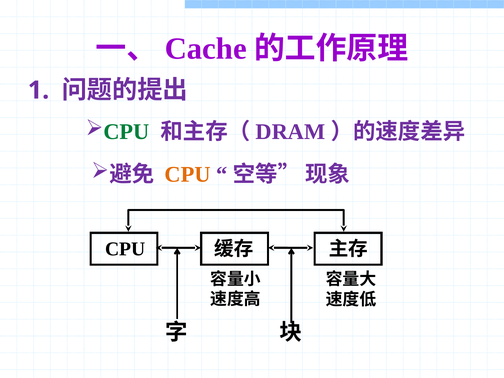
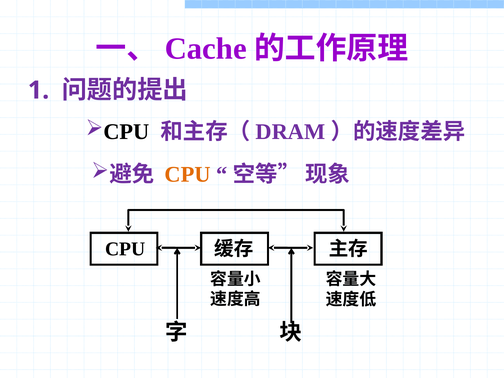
CPU colour: green -> black (126, 132)
